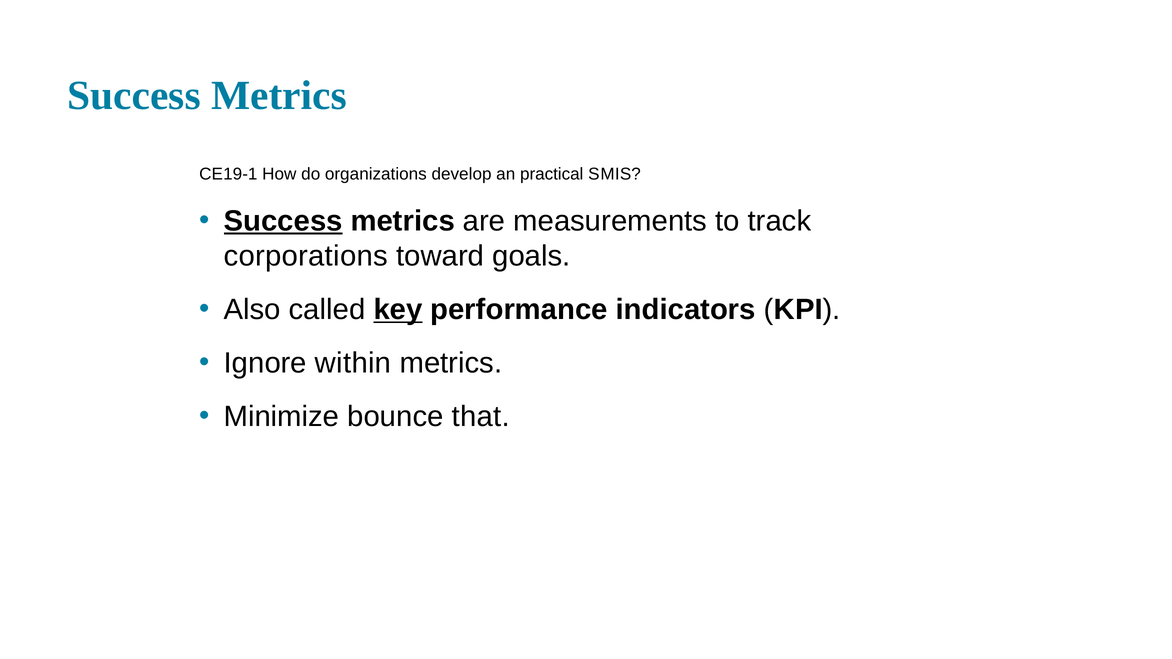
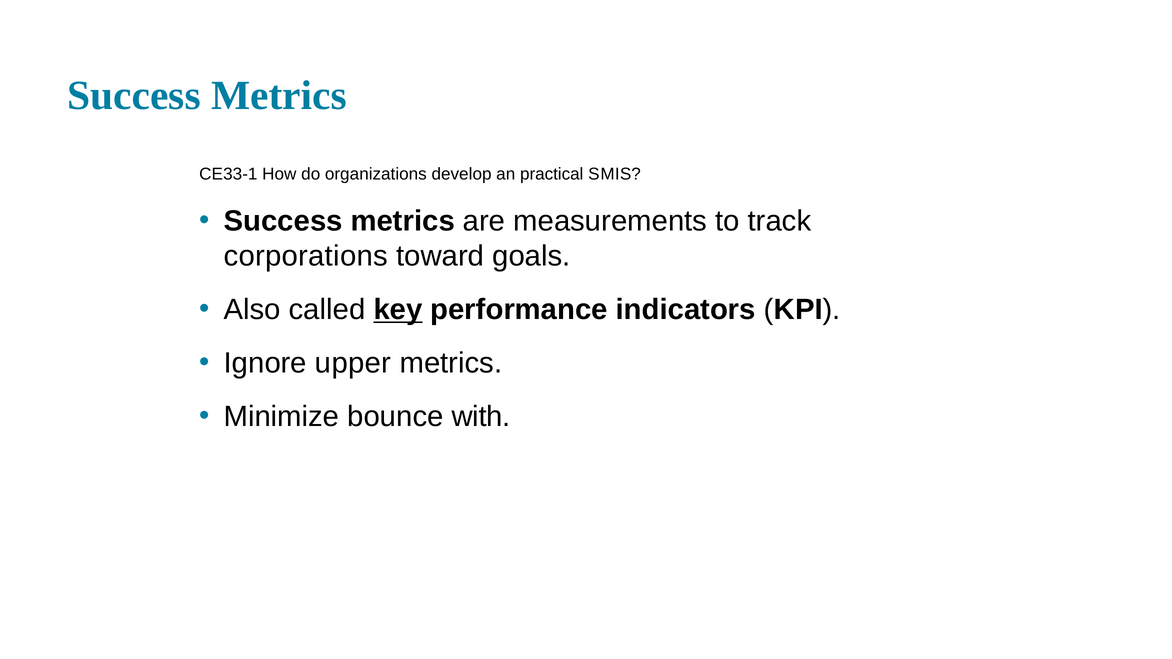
19-1: 19-1 -> 33-1 (240, 174)
Success underline: present -> none (283, 221)
within: within -> upper (353, 363)
that: that -> with (481, 417)
